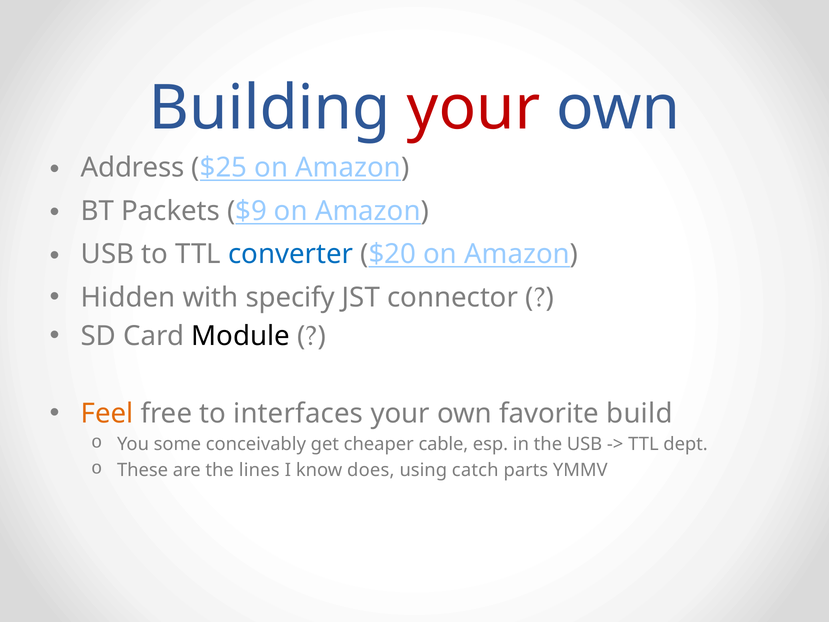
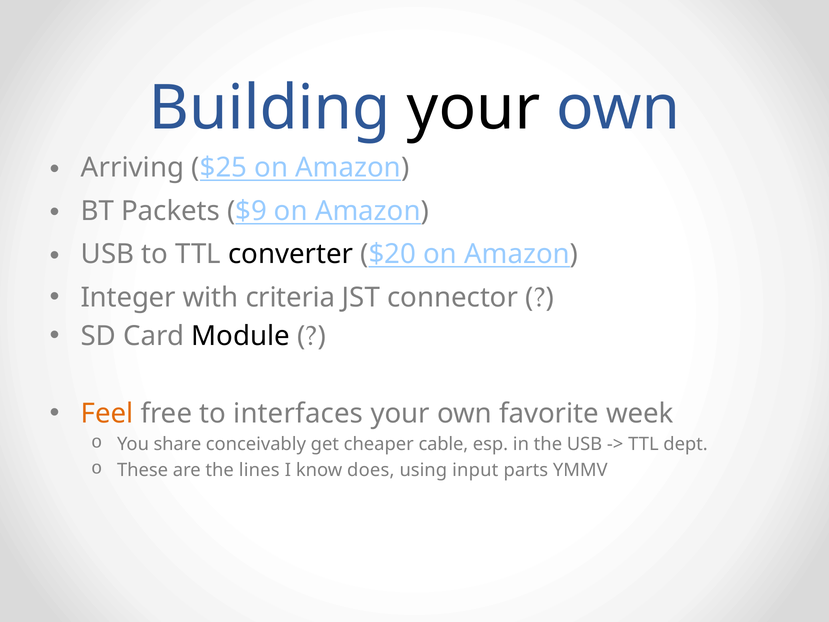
your colour: red -> black (474, 108)
Address: Address -> Arriving (133, 168)
converter colour: blue -> black (291, 254)
Hidden: Hidden -> Integer (128, 297)
specify: specify -> criteria (290, 297)
build: build -> week (640, 414)
some: some -> share (177, 444)
catch: catch -> input (475, 470)
